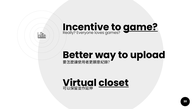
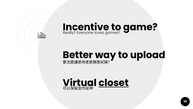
game underline: present -> none (141, 27)
